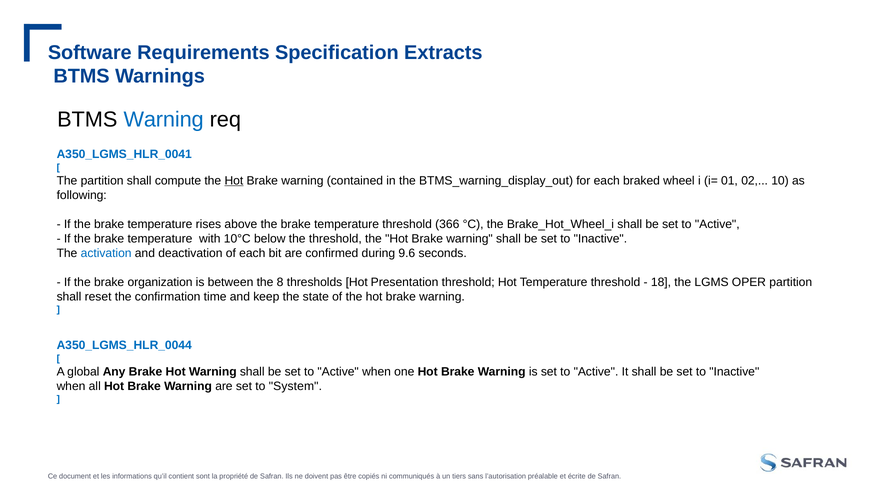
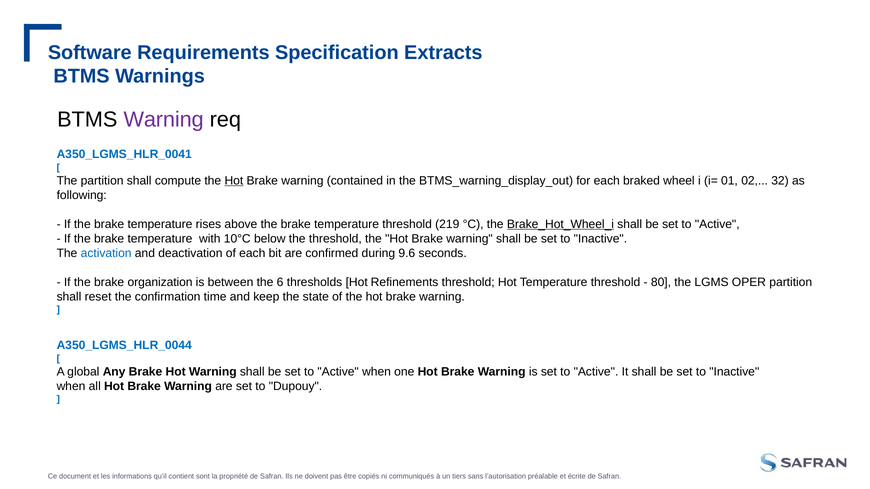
Warning colour: blue -> purple (164, 120)
10: 10 -> 32 (780, 181)
366: 366 -> 219 (447, 224)
Brake_Hot_Wheel_i underline: none -> present (560, 224)
8: 8 -> 6 (280, 282)
Presentation: Presentation -> Refinements (405, 282)
18: 18 -> 80 (661, 282)
System: System -> Dupouy (295, 386)
